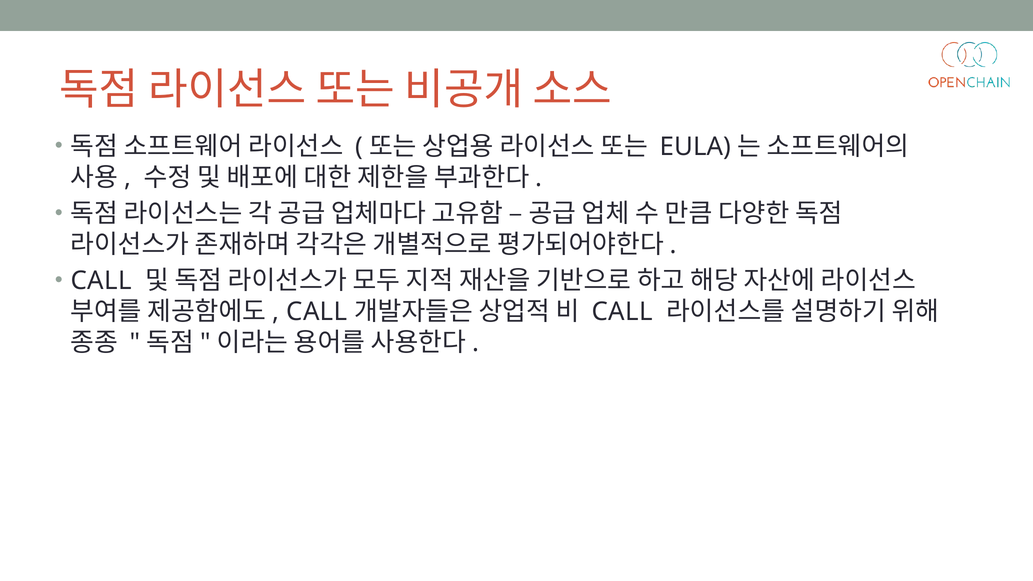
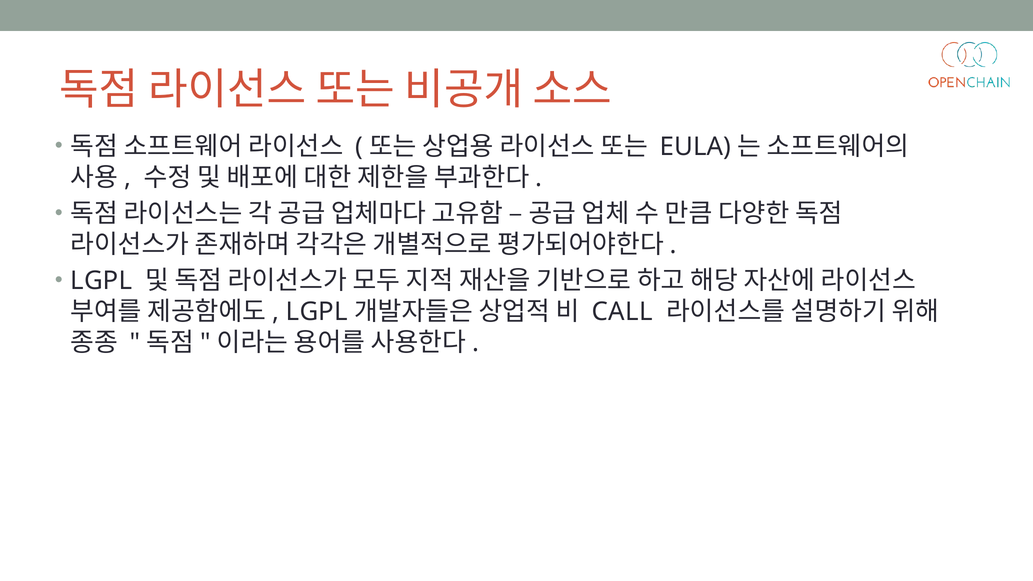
CALL: CALL -> LGPL (101, 281)
CALL: CALL -> LGPL (317, 312)
